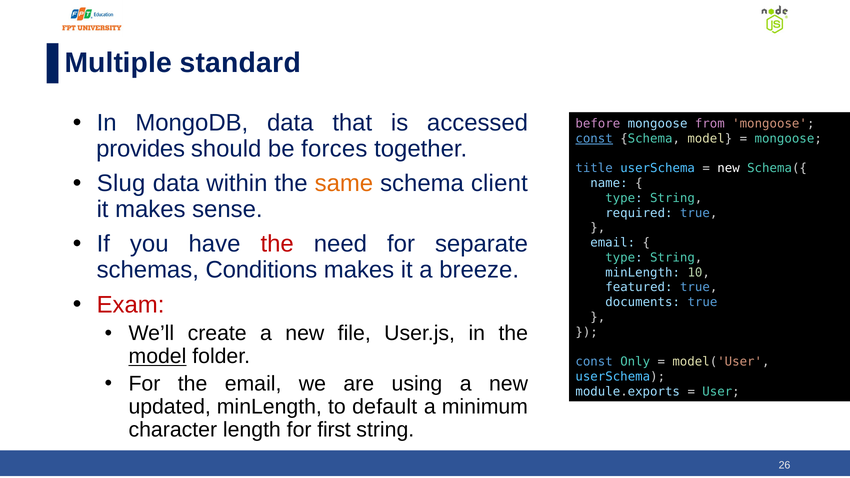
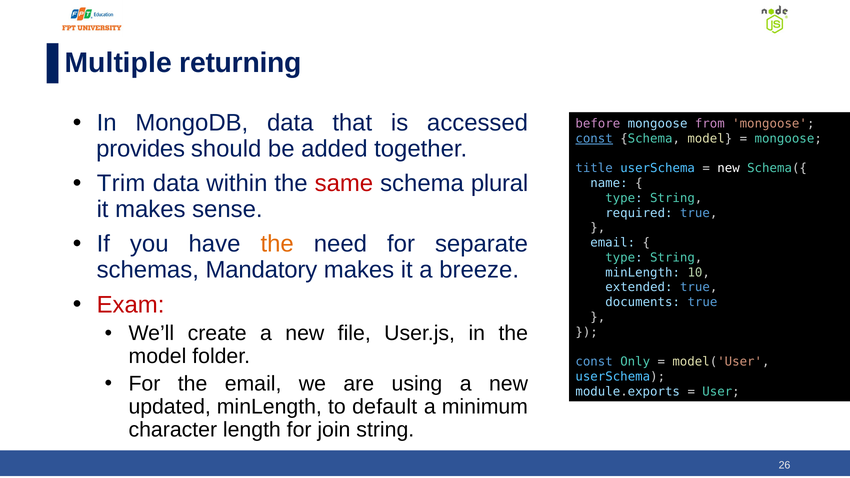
standard: standard -> returning (240, 63)
forces: forces -> added (334, 149)
Slug: Slug -> Trim (121, 184)
same colour: orange -> red (344, 184)
client: client -> plural (500, 184)
the colour: red -> orange (277, 244)
Conditions: Conditions -> Mandatory (261, 270)
featured: featured -> extended (639, 287)
model underline: present -> none (157, 357)
first: first -> join (334, 430)
